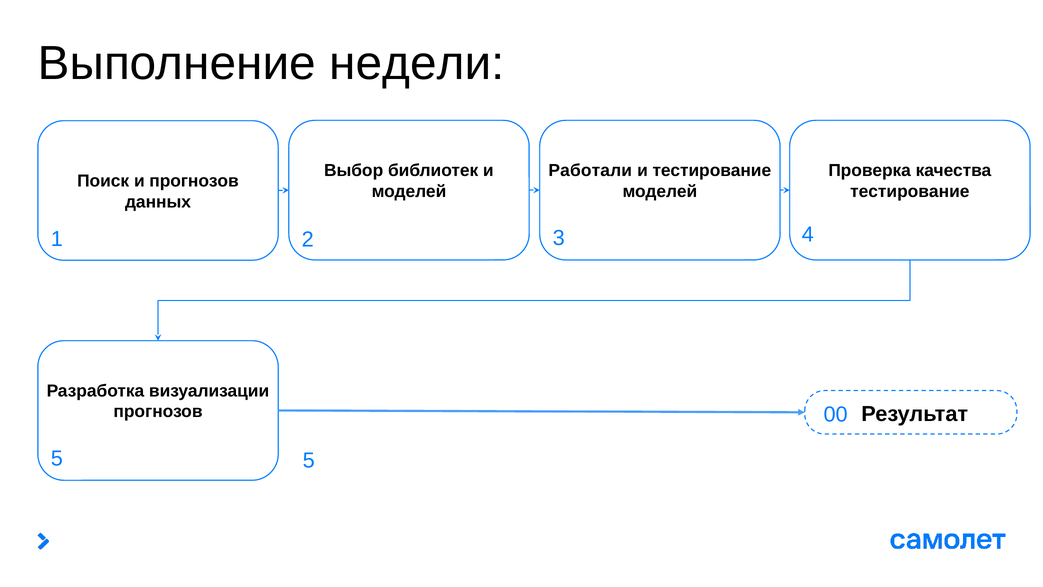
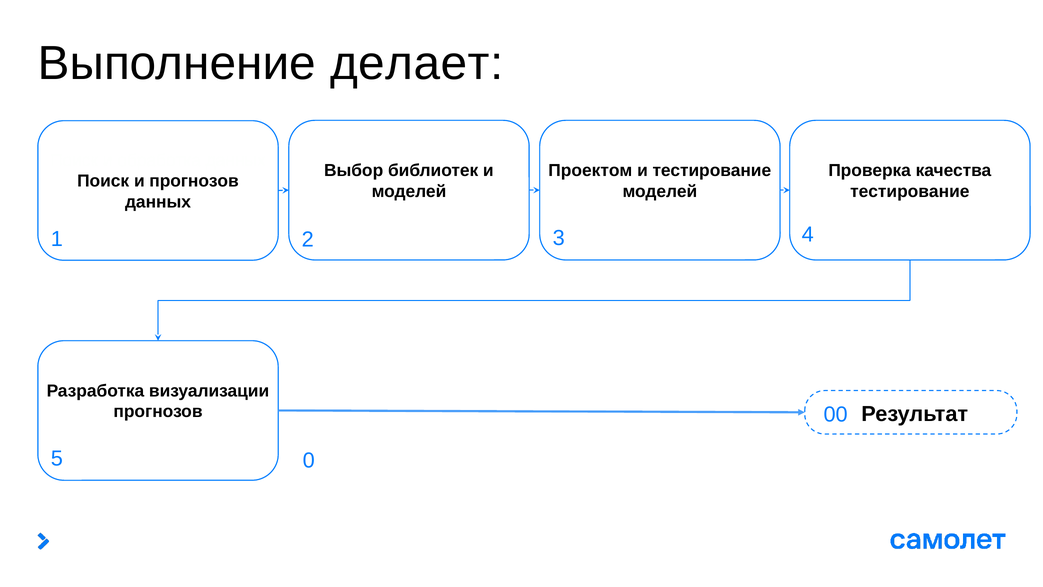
недели: недели -> делает (417, 63)
Работали: Работали -> Проектом (590, 170)
5 5: 5 -> 0 (309, 460)
